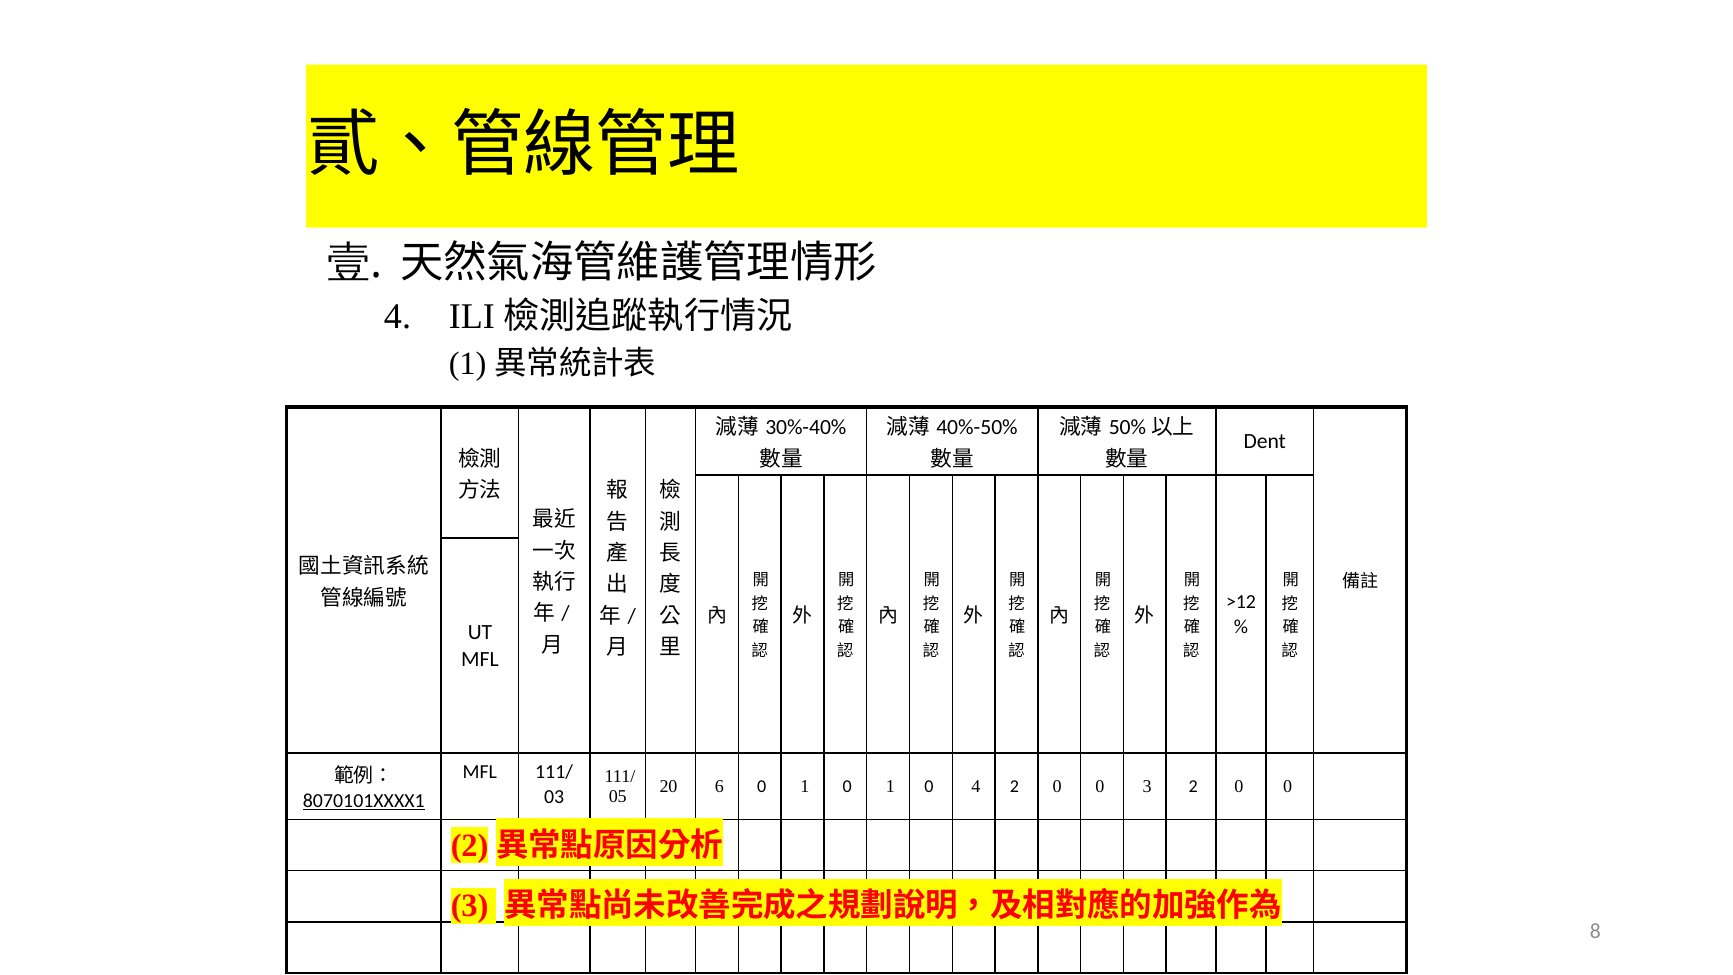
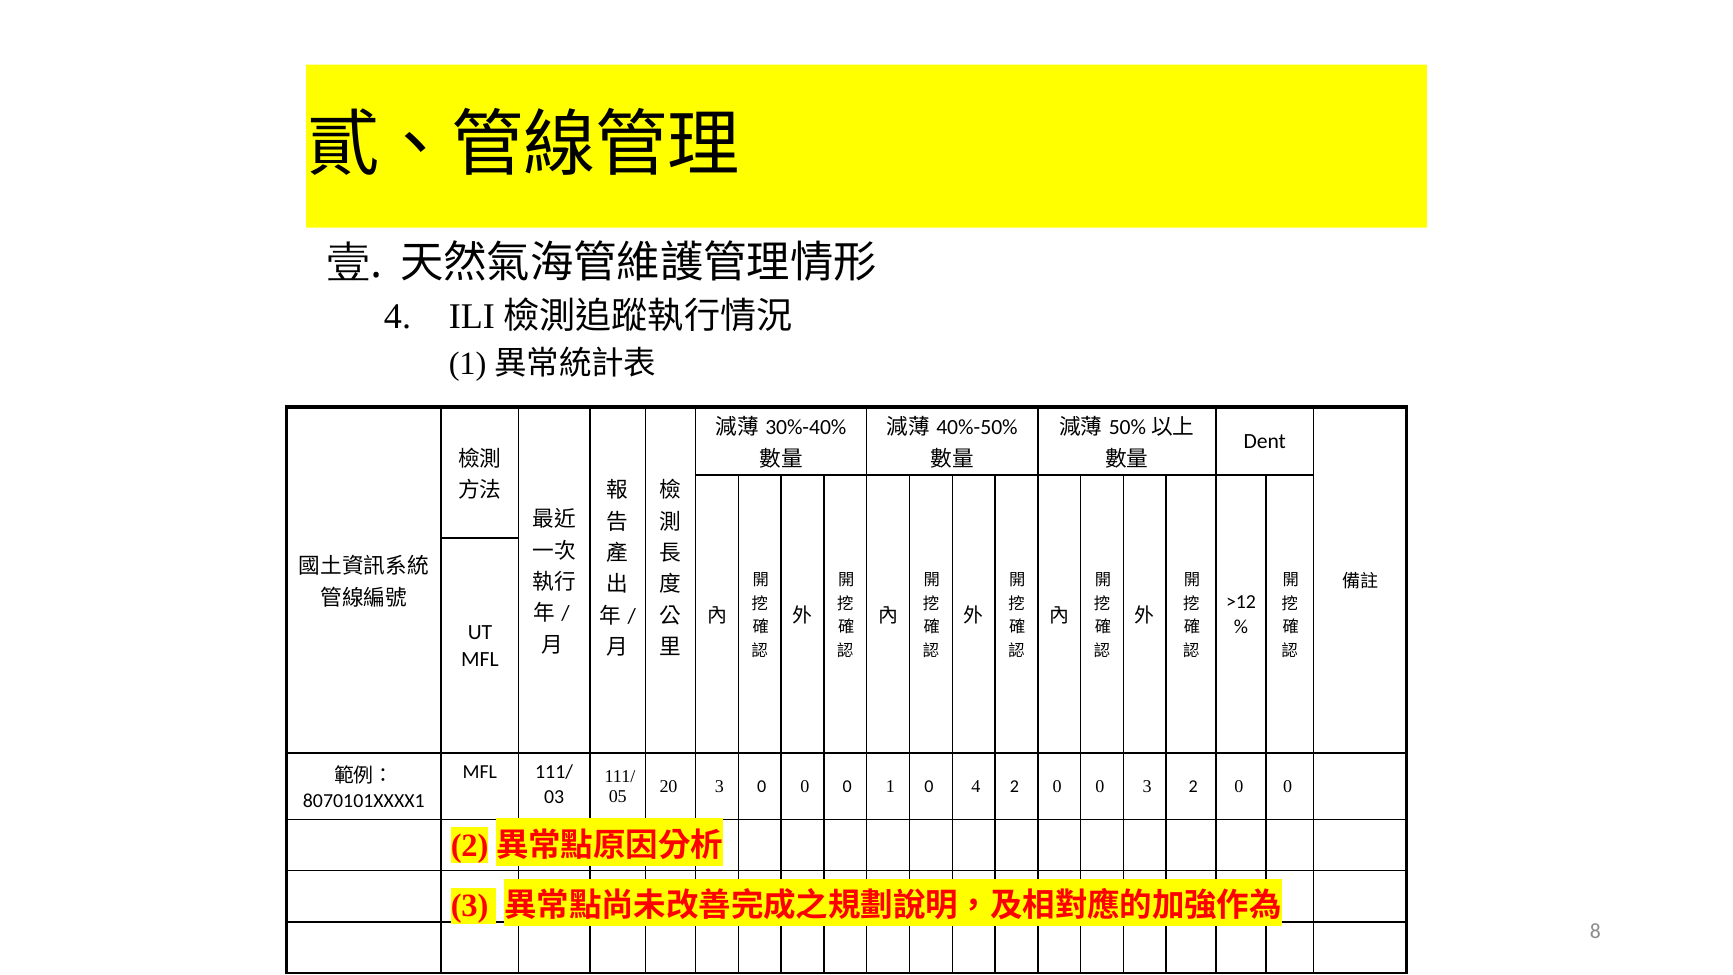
20 6: 6 -> 3 (719, 786)
1: 1 -> 0 (805, 786)
8070101XXXX1 underline: present -> none (364, 801)
